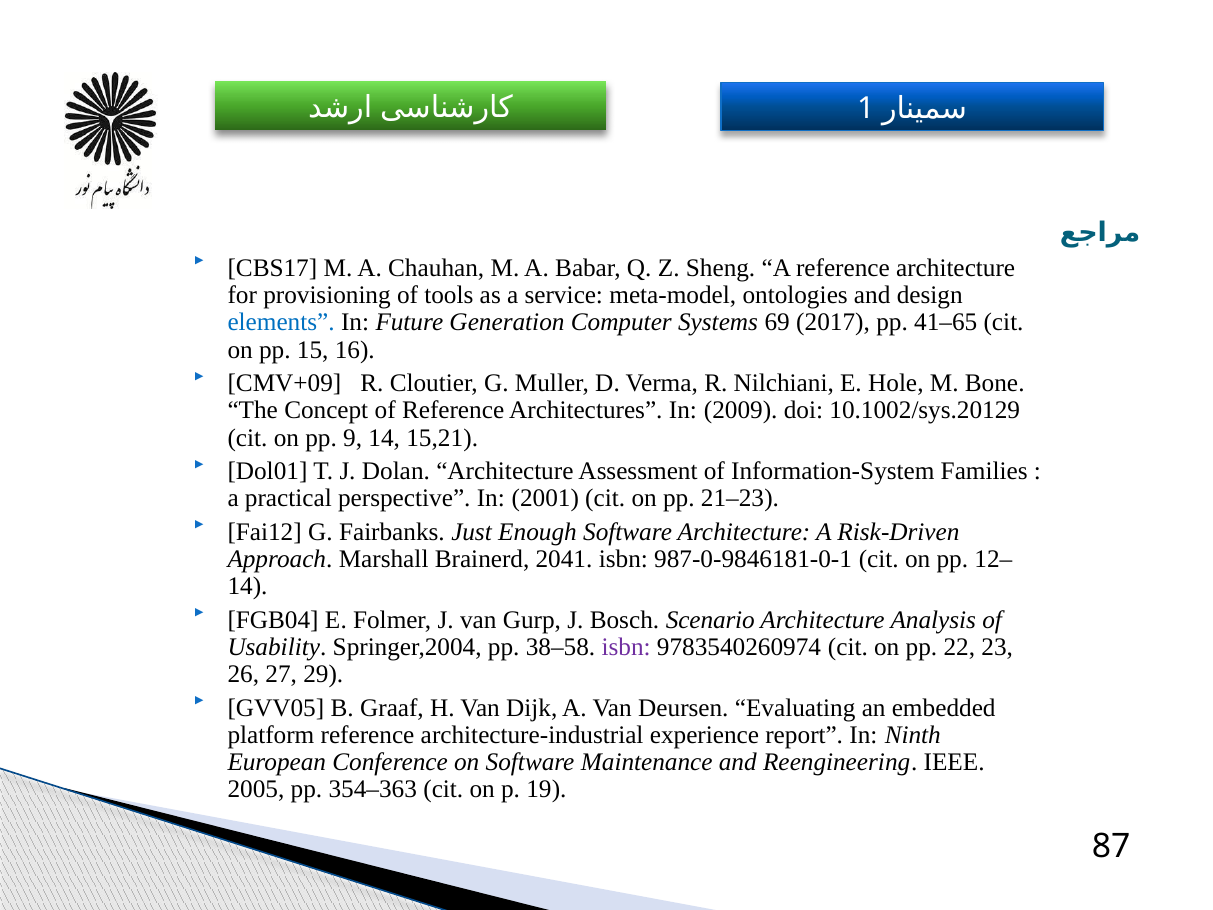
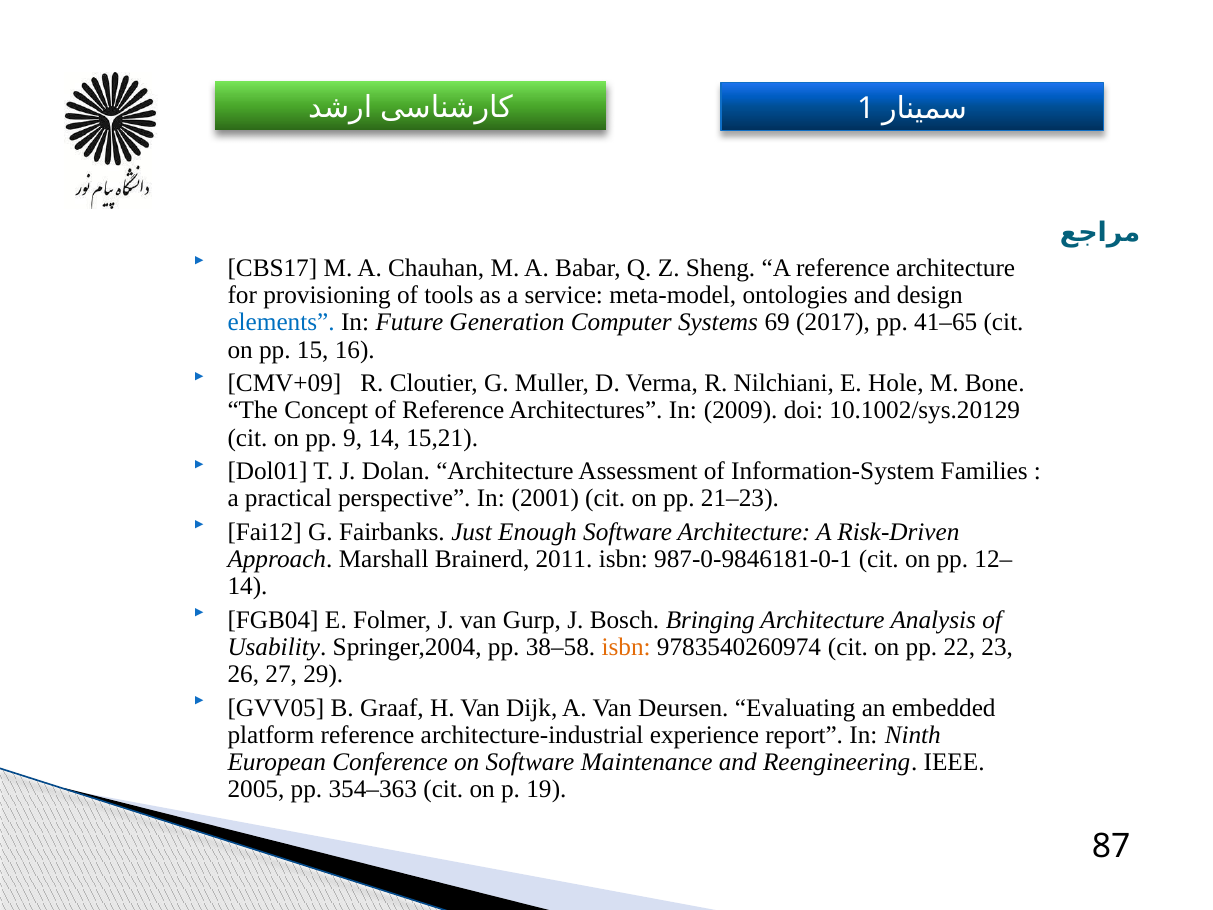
2041: 2041 -> 2011 (564, 559)
Scenario: Scenario -> Bringing (710, 620)
isbn colour: purple -> orange (626, 647)
